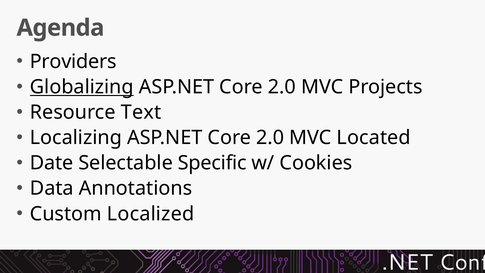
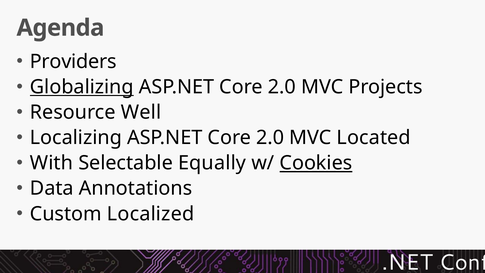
Text: Text -> Well (141, 112)
Date: Date -> With (52, 163)
Specific: Specific -> Equally (212, 163)
Cookies underline: none -> present (316, 163)
